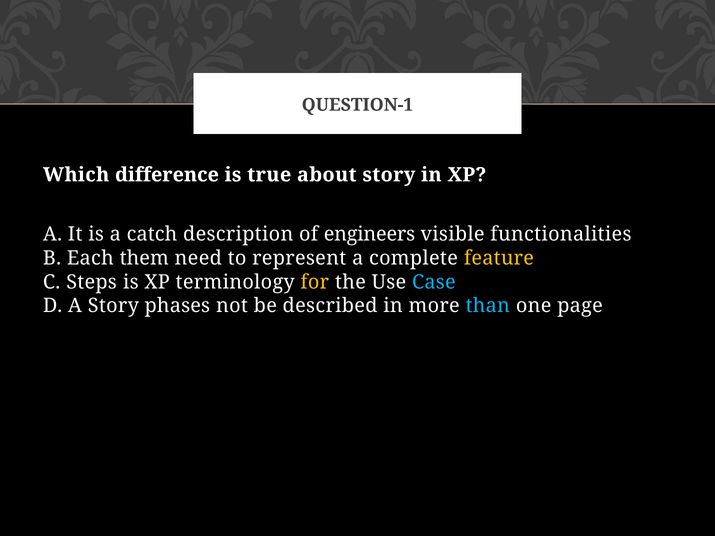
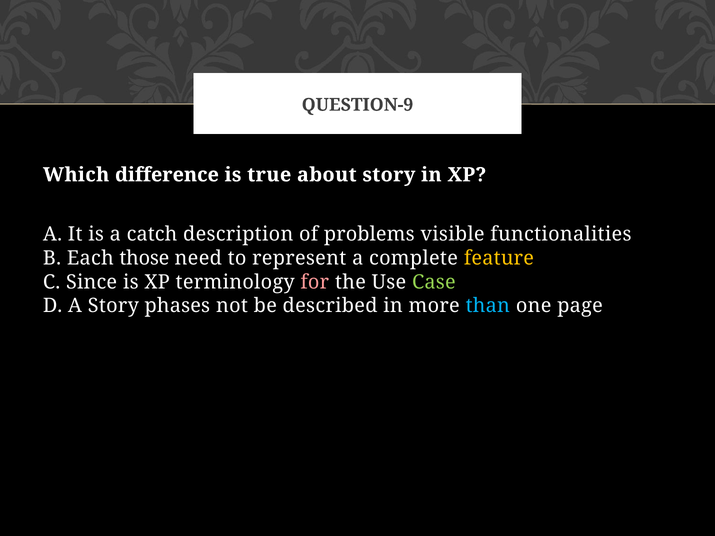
QUESTION-1: QUESTION-1 -> QUESTION-9 (357, 105)
engineers: engineers -> problems (369, 235)
them: them -> those (144, 258)
Steps: Steps -> Since (92, 282)
for colour: yellow -> pink (315, 282)
Case colour: light blue -> light green (434, 282)
